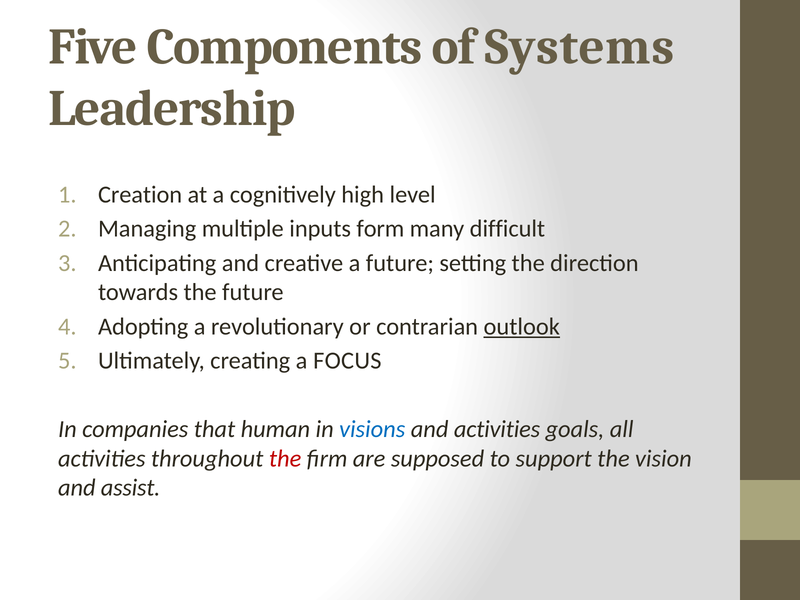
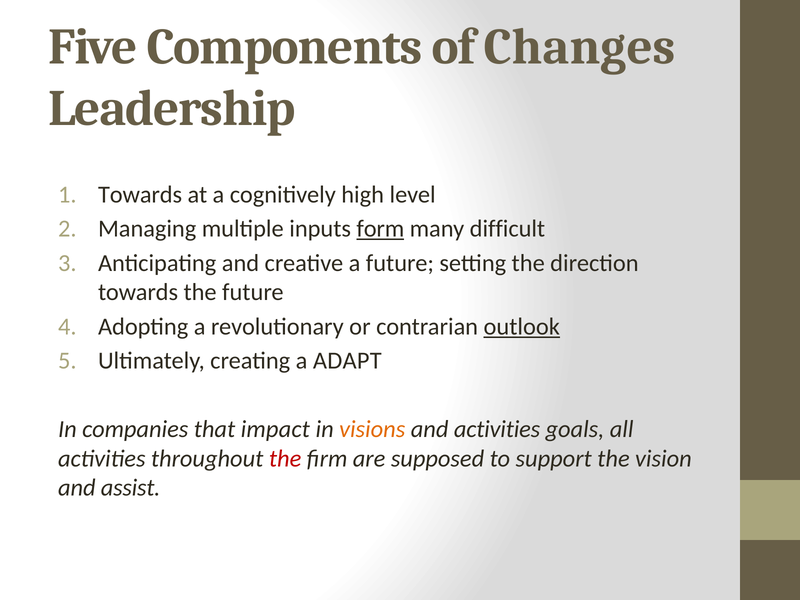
Systems: Systems -> Changes (580, 47)
Creation: Creation -> Towards (140, 195)
form underline: none -> present (380, 229)
FOCUS: FOCUS -> ADAPT (347, 361)
human: human -> impact (275, 429)
visions colour: blue -> orange (372, 429)
